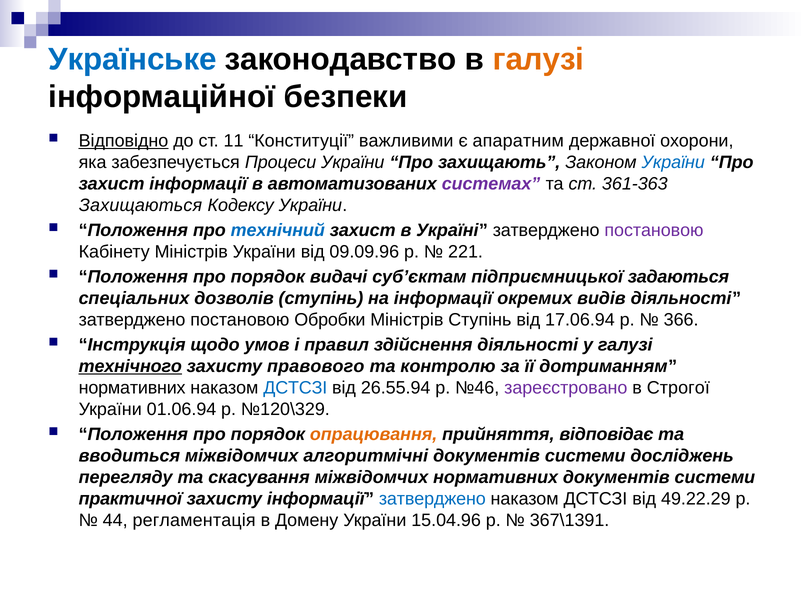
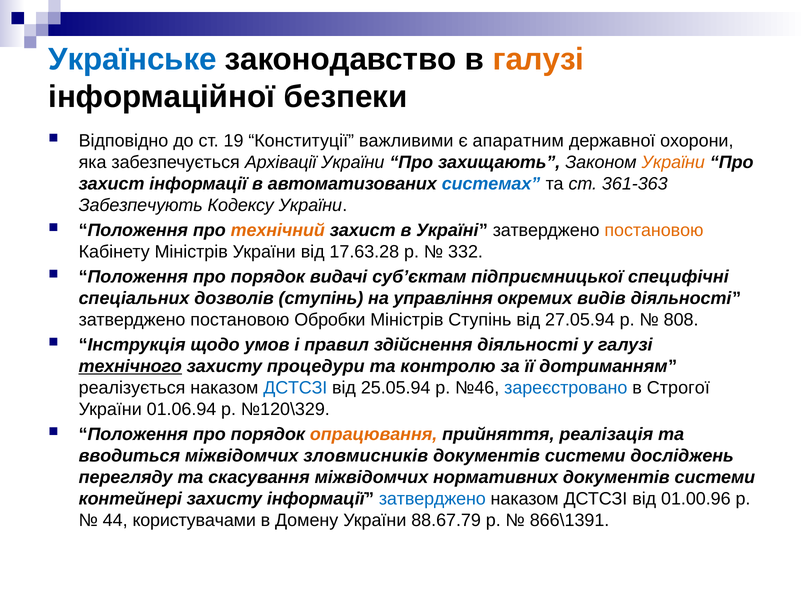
Відповідно underline: present -> none (124, 141)
11: 11 -> 19 (234, 141)
Процеси: Процеси -> Архівації (281, 162)
України colour: blue -> orange (673, 162)
системах colour: purple -> blue (491, 184)
Захищаються: Захищаються -> Забезпечують (141, 205)
технічний colour: blue -> orange (278, 230)
постановою colour: purple -> orange (654, 230)
09.09.96: 09.09.96 -> 17.63.28 (364, 252)
221: 221 -> 332 (466, 252)
задаються: задаються -> специфічні (678, 277)
на інформації: інформації -> управління (443, 298)
17.06.94: 17.06.94 -> 27.05.94 (580, 320)
366: 366 -> 808 (681, 320)
правового: правового -> процедури (316, 367)
нормативних: нормативних -> реалізується (132, 388)
26.55.94: 26.55.94 -> 25.05.94 (396, 388)
зареєстровано colour: purple -> blue (566, 388)
відповідає: відповідає -> реалізація (606, 435)
алгоритмічні: алгоритмічні -> зловмисників (366, 456)
практичної: практичної -> контейнері (130, 499)
49.22.29: 49.22.29 -> 01.00.96 (696, 499)
регламентація: регламентація -> користувачами (194, 521)
15.04.96: 15.04.96 -> 88.67.79 (446, 521)
367\1391: 367\1391 -> 866\1391 (570, 521)
